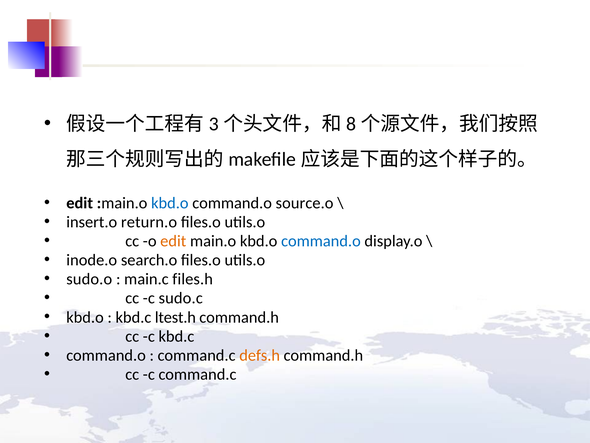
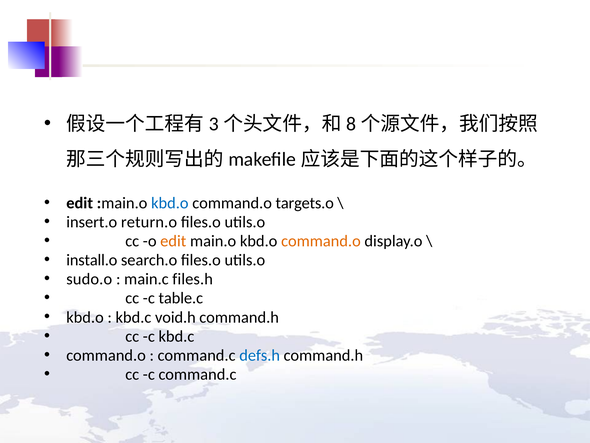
source.o: source.o -> targets.o (305, 203)
command.o colour: blue -> orange (321, 241)
inode.o: inode.o -> install.o (92, 260)
sudo.c: sudo.c -> table.c (181, 298)
ltest.h: ltest.h -> void.h (175, 317)
defs.h colour: orange -> blue (260, 355)
